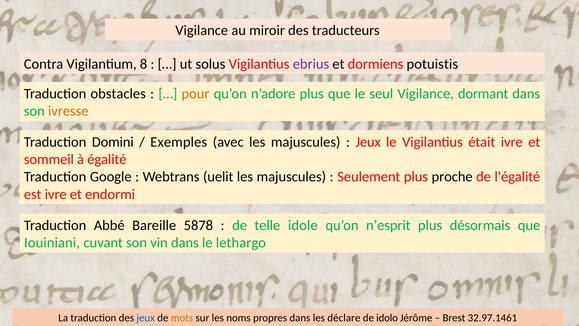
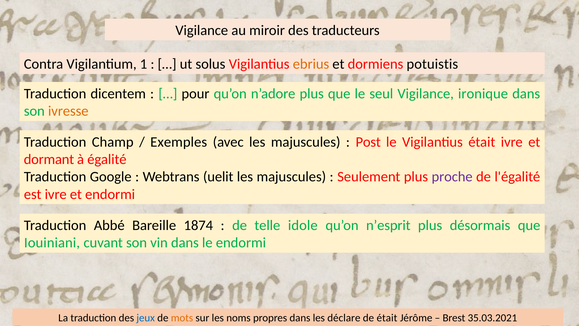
8: 8 -> 1 (144, 64)
ebrius colour: purple -> orange (311, 64)
obstacles: obstacles -> dicentem (118, 94)
pour colour: orange -> black (195, 94)
dormant: dormant -> ironique (483, 94)
Domini: Domini -> Champ (113, 142)
Jeux: Jeux -> Post (368, 142)
sommeil: sommeil -> dormant (49, 159)
proche colour: black -> purple (452, 177)
5878: 5878 -> 1874 (198, 225)
le lethargo: lethargo -> endormi (241, 243)
de idolo: idolo -> était (387, 318)
32.97.1461: 32.97.1461 -> 35.03.2021 (492, 318)
